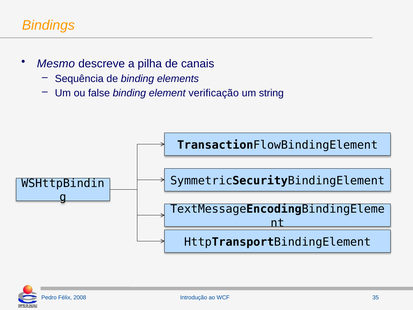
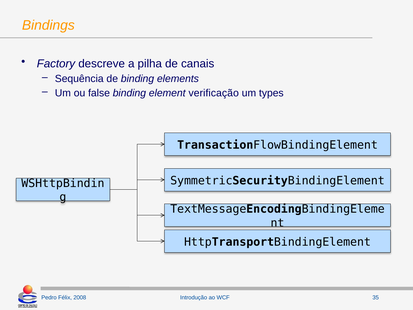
Mesmo: Mesmo -> Factory (56, 64)
string: string -> types (271, 93)
